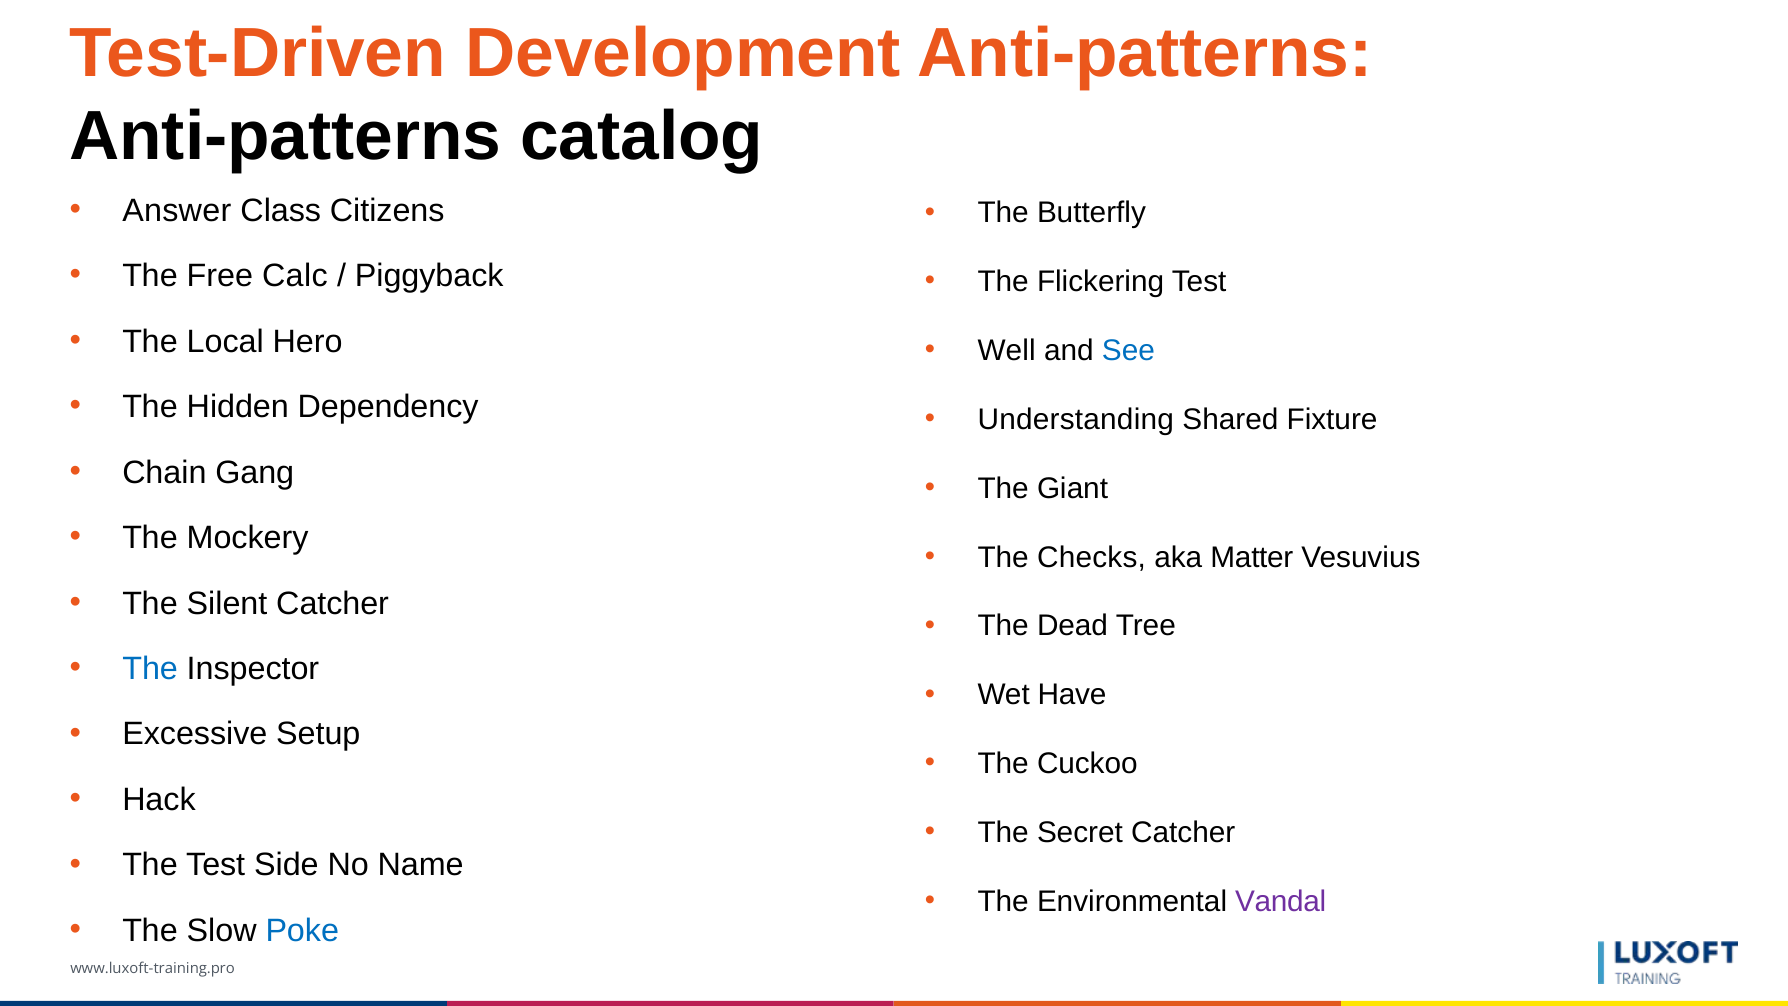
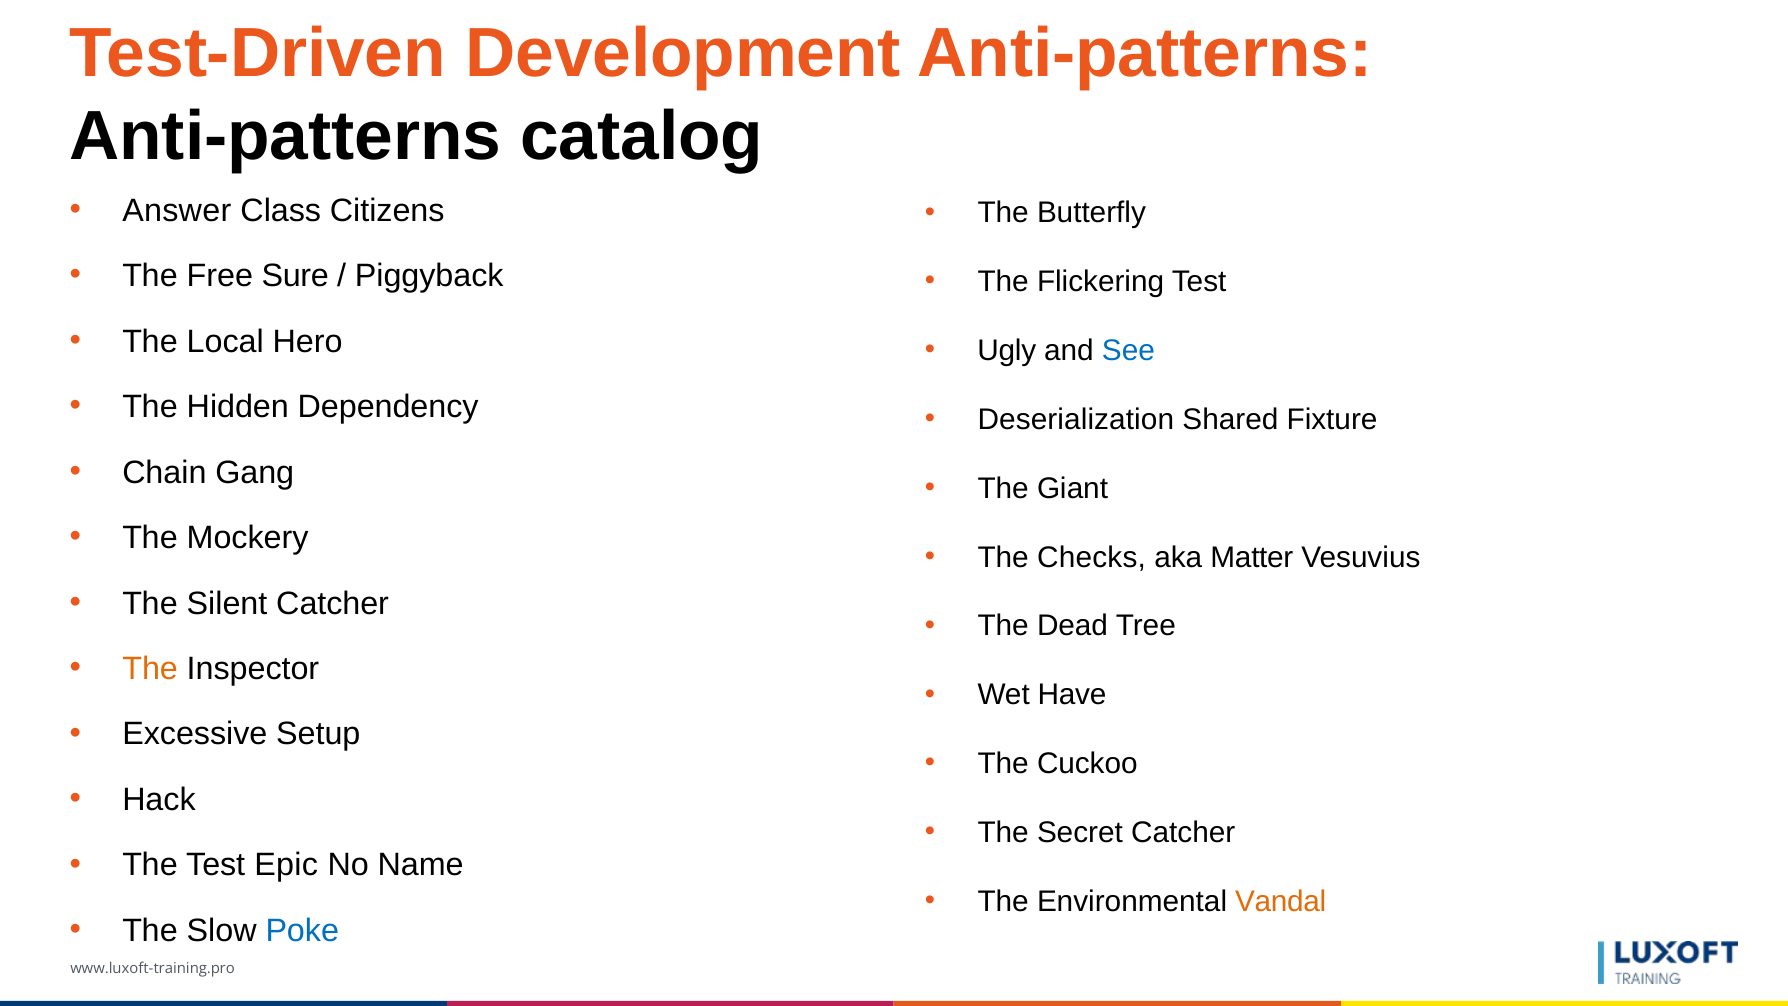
Calc: Calc -> Sure (295, 276)
Well: Well -> Ugly (1007, 351)
Understanding: Understanding -> Deserialization (1076, 419)
The colour: blue -> orange (150, 669)
Side: Side -> Epic (286, 865)
Vandal colour: purple -> orange (1281, 901)
